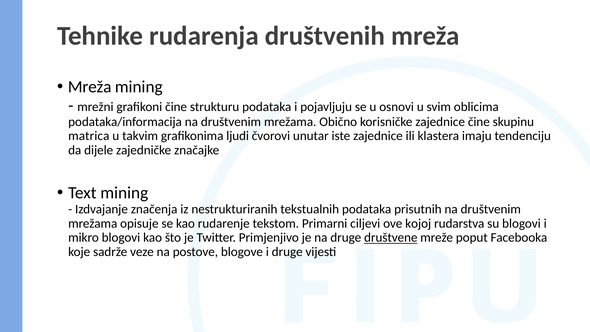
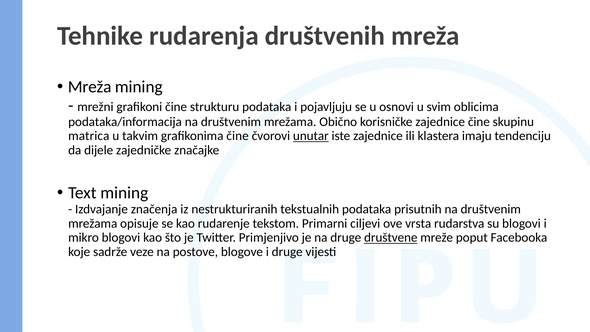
grafikonima ljudi: ljudi -> čine (238, 136)
unutar underline: none -> present (311, 136)
kojoj: kojoj -> vrsta (418, 223)
